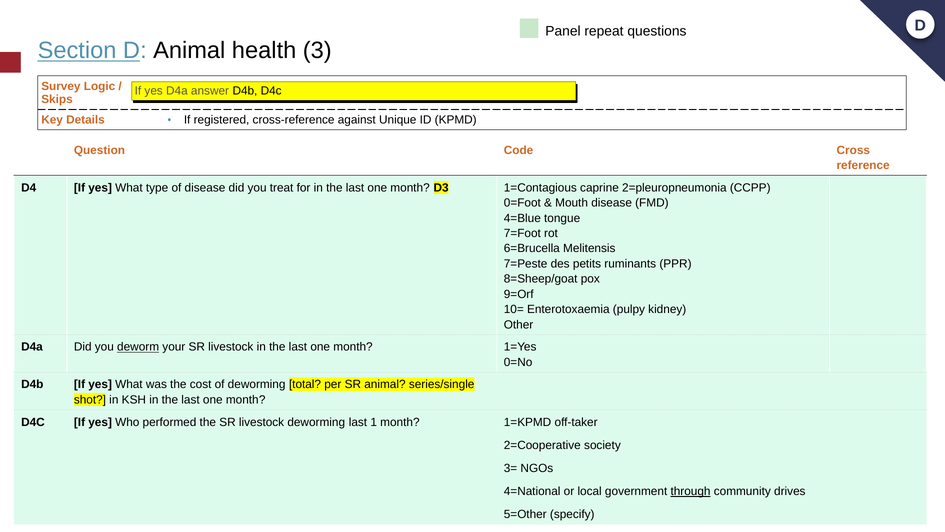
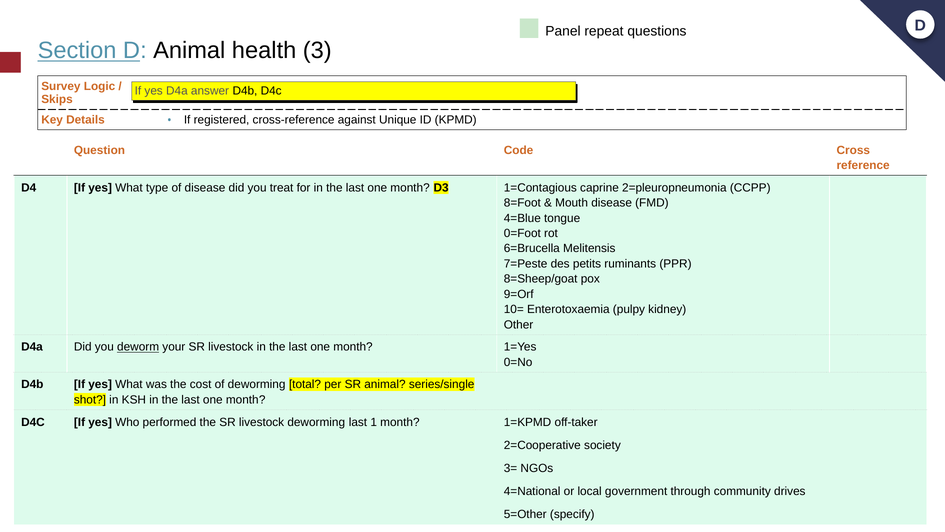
0=Foot: 0=Foot -> 8=Foot (522, 203)
7=Foot: 7=Foot -> 0=Foot (522, 233)
through underline: present -> none (691, 491)
